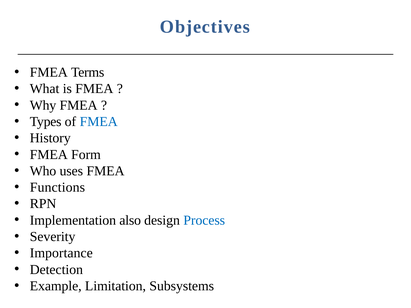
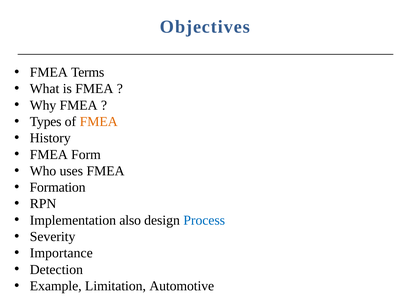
FMEA colour: blue -> orange (99, 122)
Functions: Functions -> Formation (58, 188)
Subsystems: Subsystems -> Automotive (182, 286)
